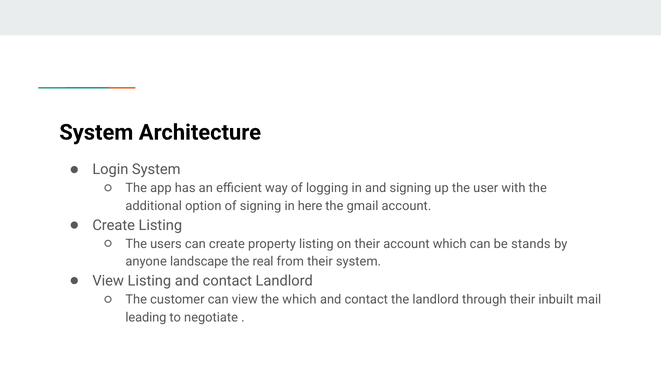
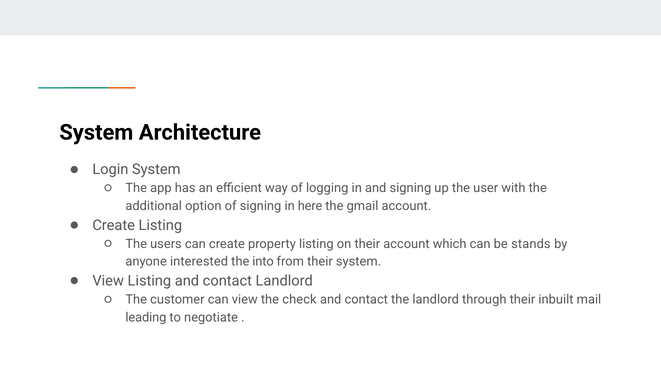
landscape: landscape -> interested (199, 261)
real: real -> into (263, 261)
the which: which -> check (299, 299)
